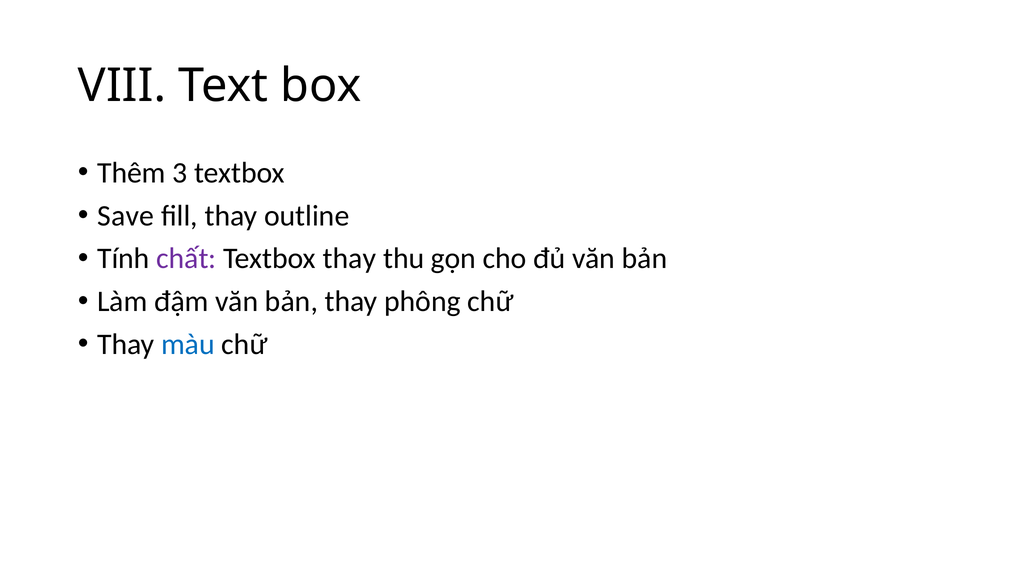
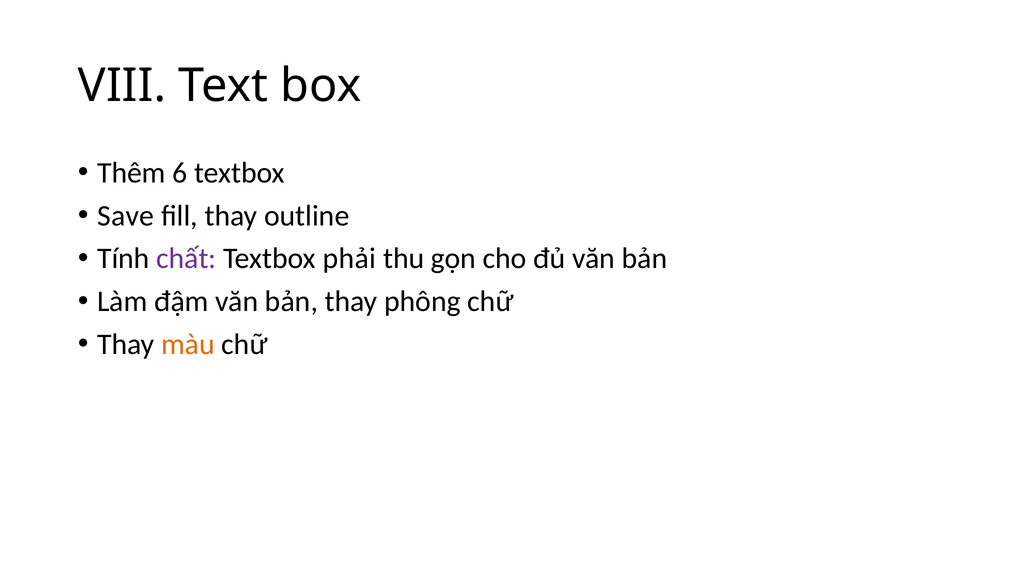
3: 3 -> 6 (180, 173)
Textbox thay: thay -> phải (349, 258)
màu colour: blue -> orange (188, 344)
